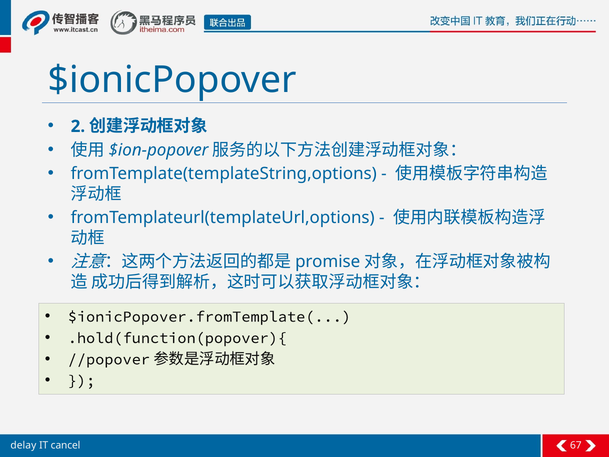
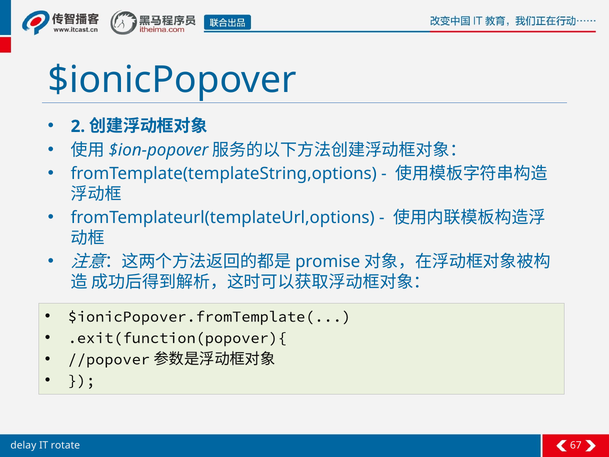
.hold(function(popover){: .hold(function(popover){ -> .exit(function(popover){ (177, 338)
cancel: cancel -> rotate (65, 445)
